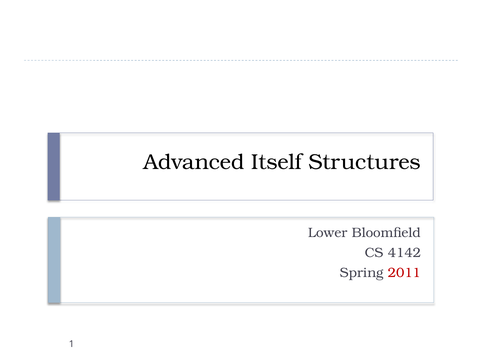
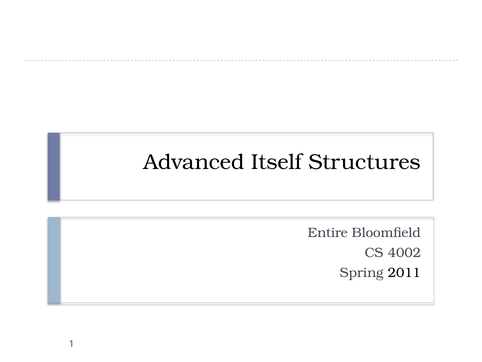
Lower: Lower -> Entire (328, 232)
4142: 4142 -> 4002 (404, 252)
2011 colour: red -> black (404, 272)
